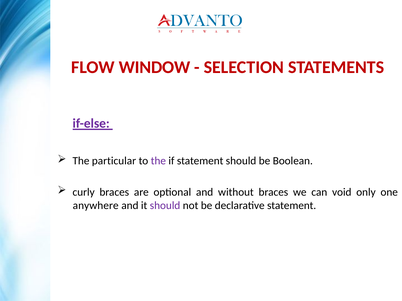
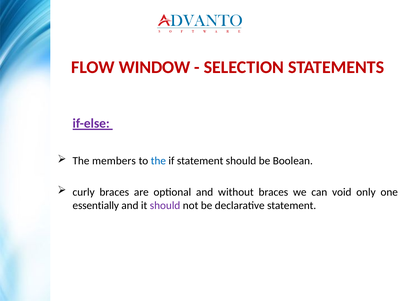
particular: particular -> members (114, 161)
the colour: purple -> blue (158, 161)
anywhere: anywhere -> essentially (96, 206)
